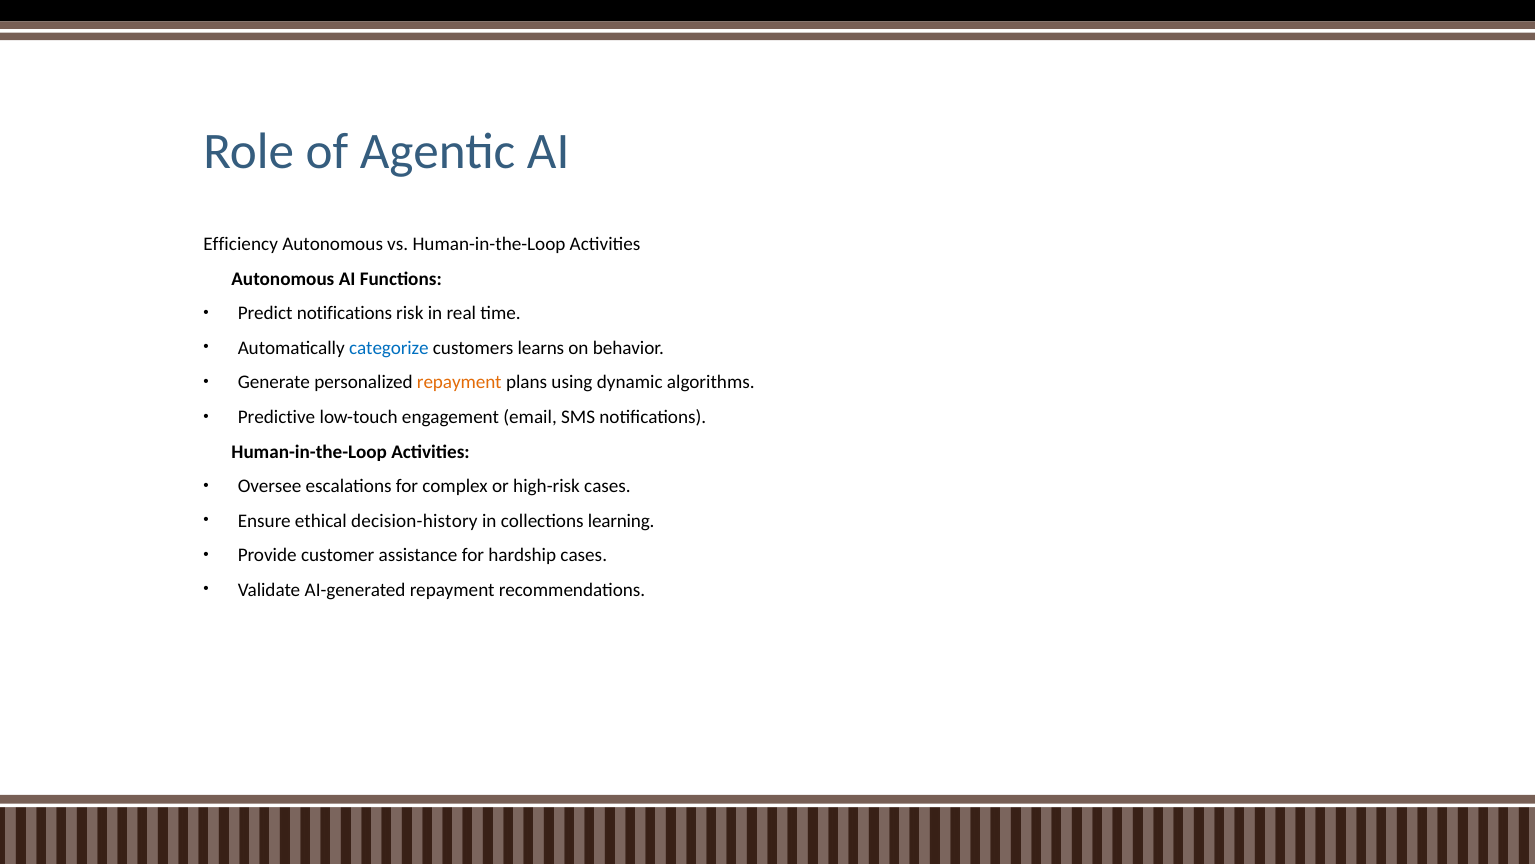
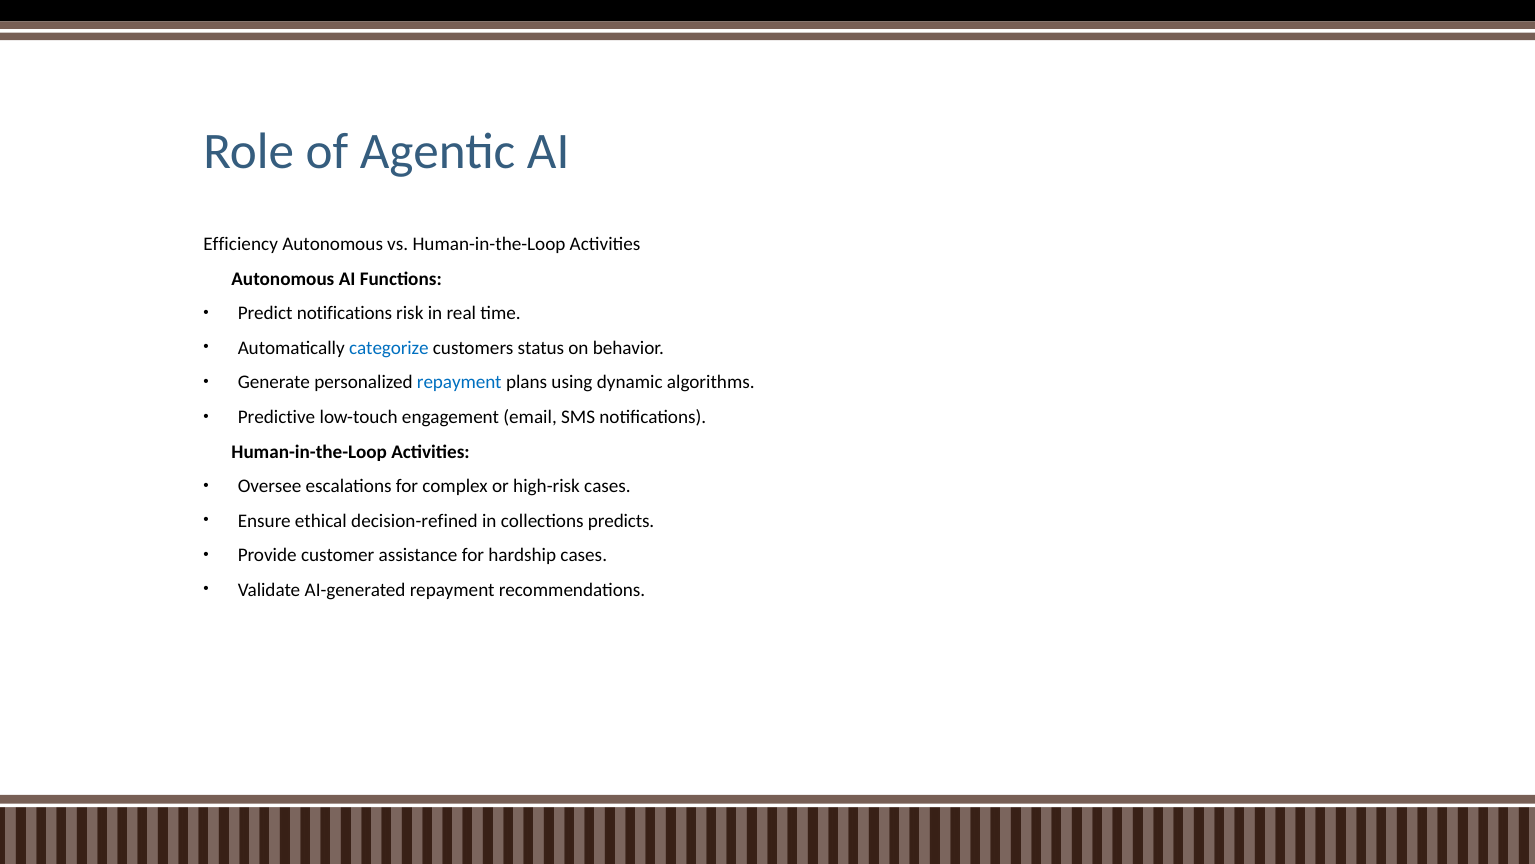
learns: learns -> status (541, 348)
repayment colour: orange -> blue (459, 382)
decision-history: decision-history -> decision-refined (414, 521)
learning: learning -> predicts (621, 521)
